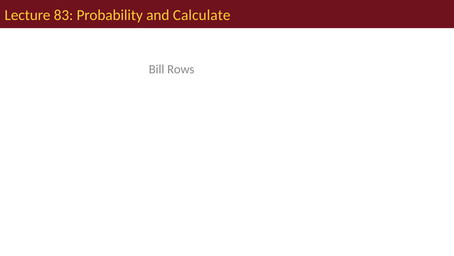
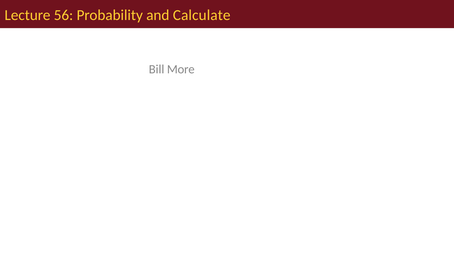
83: 83 -> 56 (64, 15)
Rows: Rows -> More (181, 69)
